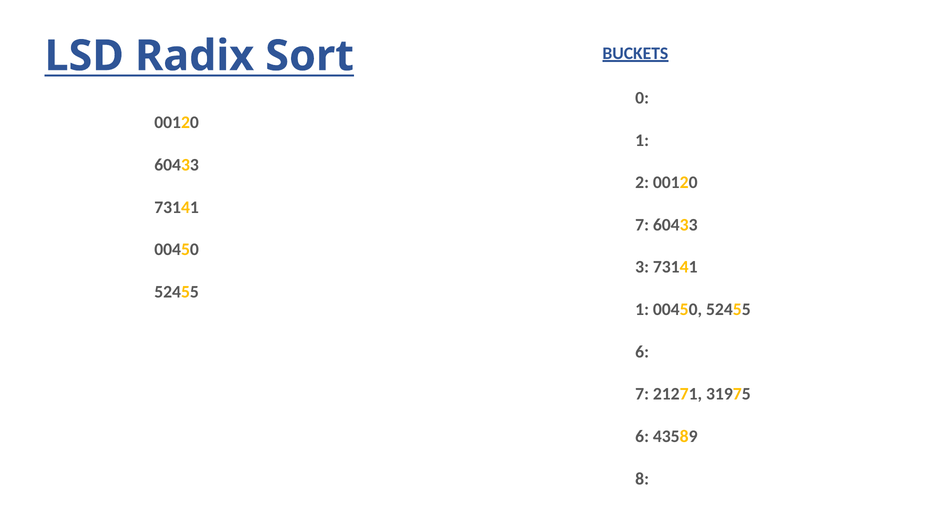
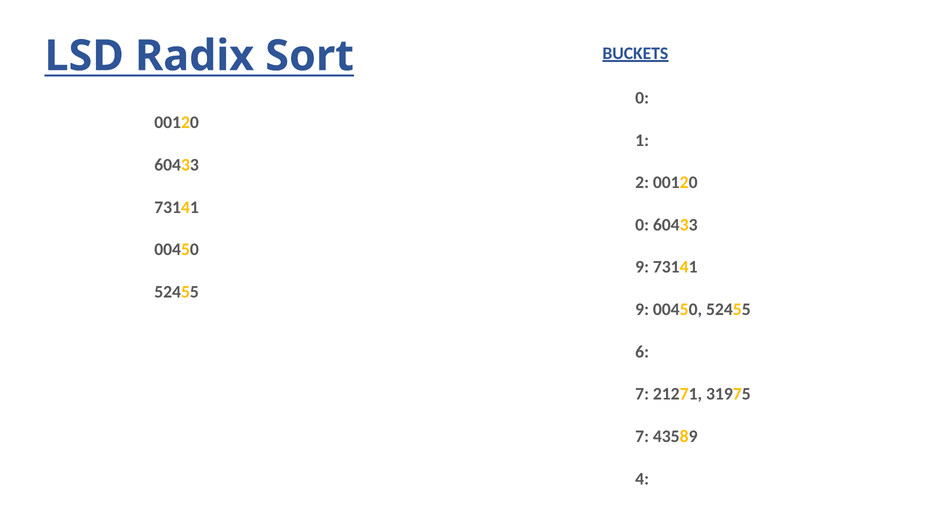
7: 7 -> 0 (642, 225)
3: 3 -> 9 (642, 267)
1: 1 -> 9 (642, 309)
6: 6 -> 7 (642, 436)
8: 8 -> 4 (642, 479)
